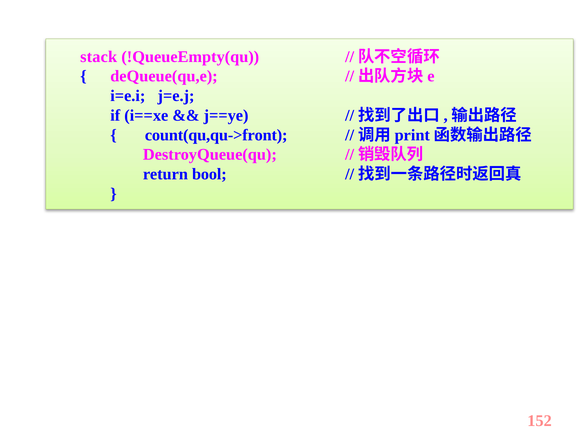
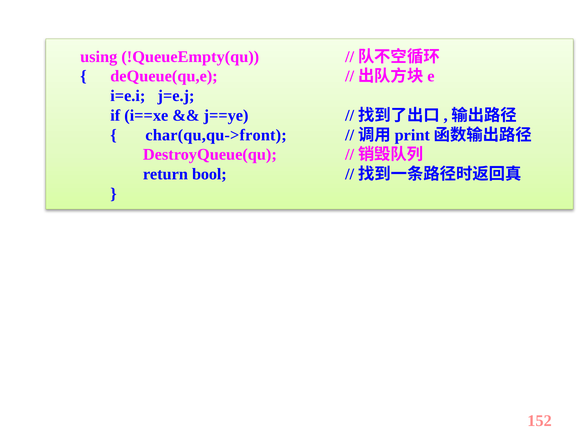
stack: stack -> using (99, 57)
count(qu,qu->front: count(qu,qu->front -> char(qu,qu->front (216, 135)
